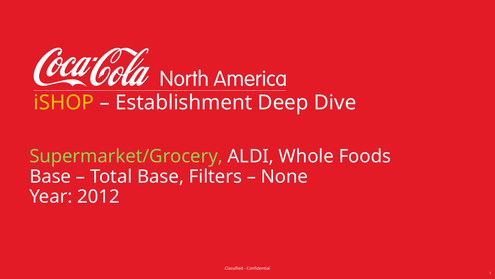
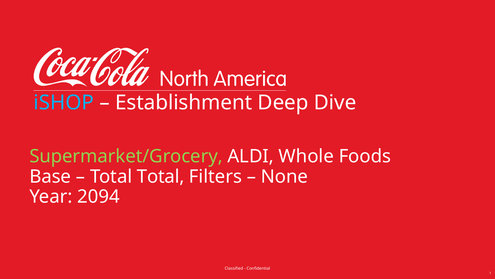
iSHOP colour: yellow -> light blue (64, 103)
Total Base: Base -> Total (161, 176)
2012: 2012 -> 2094 (98, 196)
